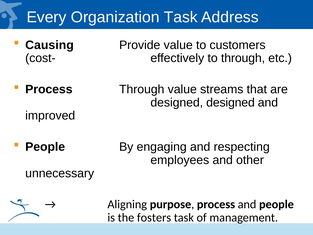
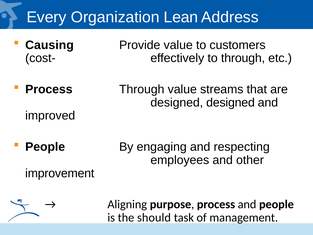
Organization Task: Task -> Lean (181, 17)
unnecessary: unnecessary -> improvement (60, 173)
fosters: fosters -> should (154, 217)
